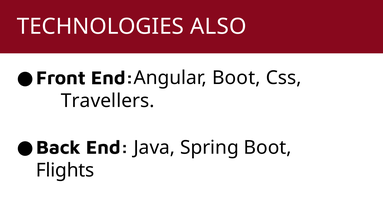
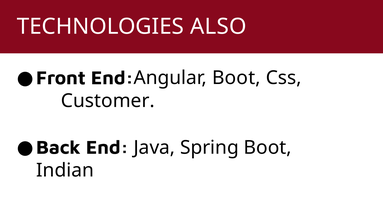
Travellers: Travellers -> Customer (108, 101)
Flights: Flights -> Indian (65, 171)
